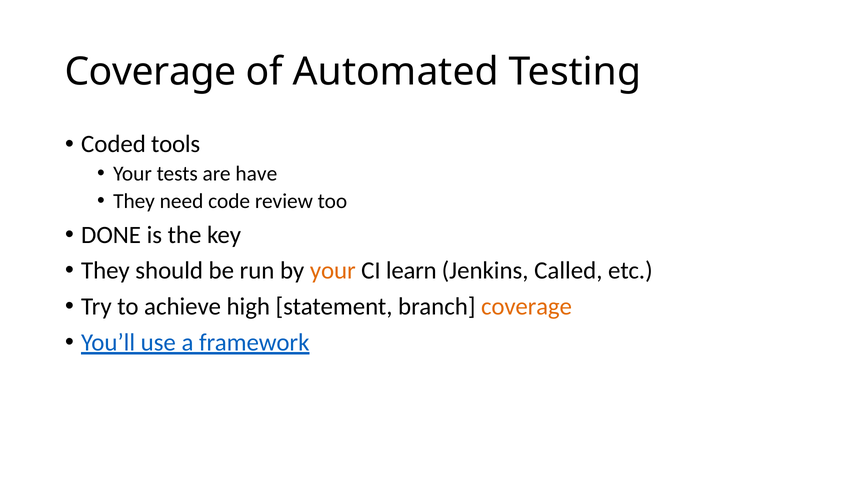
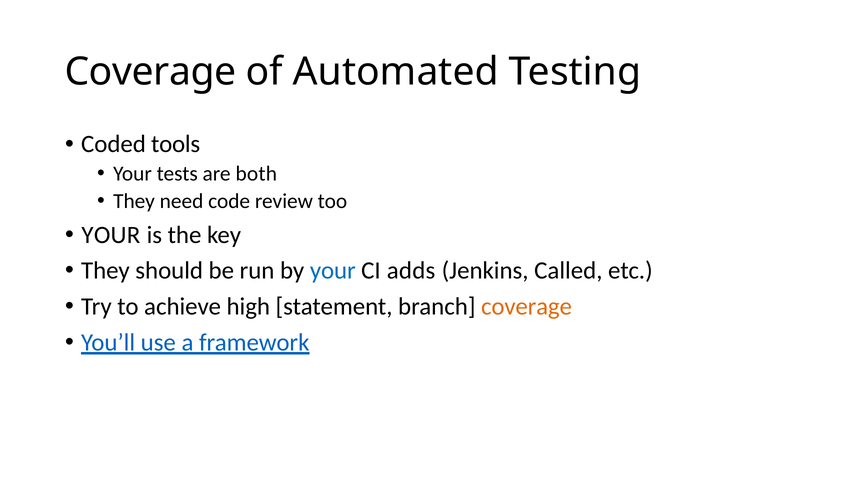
have: have -> both (256, 174)
DONE: DONE -> YOUR (111, 235)
your colour: orange -> blue (333, 271)
learn: learn -> adds (411, 271)
